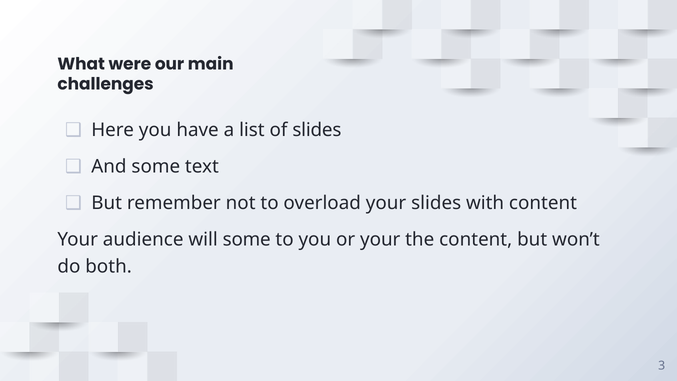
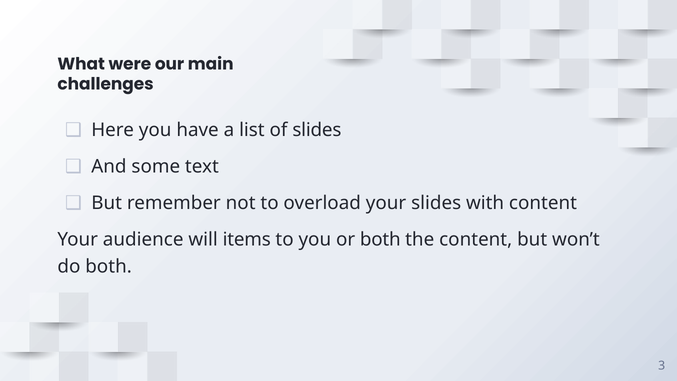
will some: some -> items (247, 239)
or your: your -> both (380, 239)
